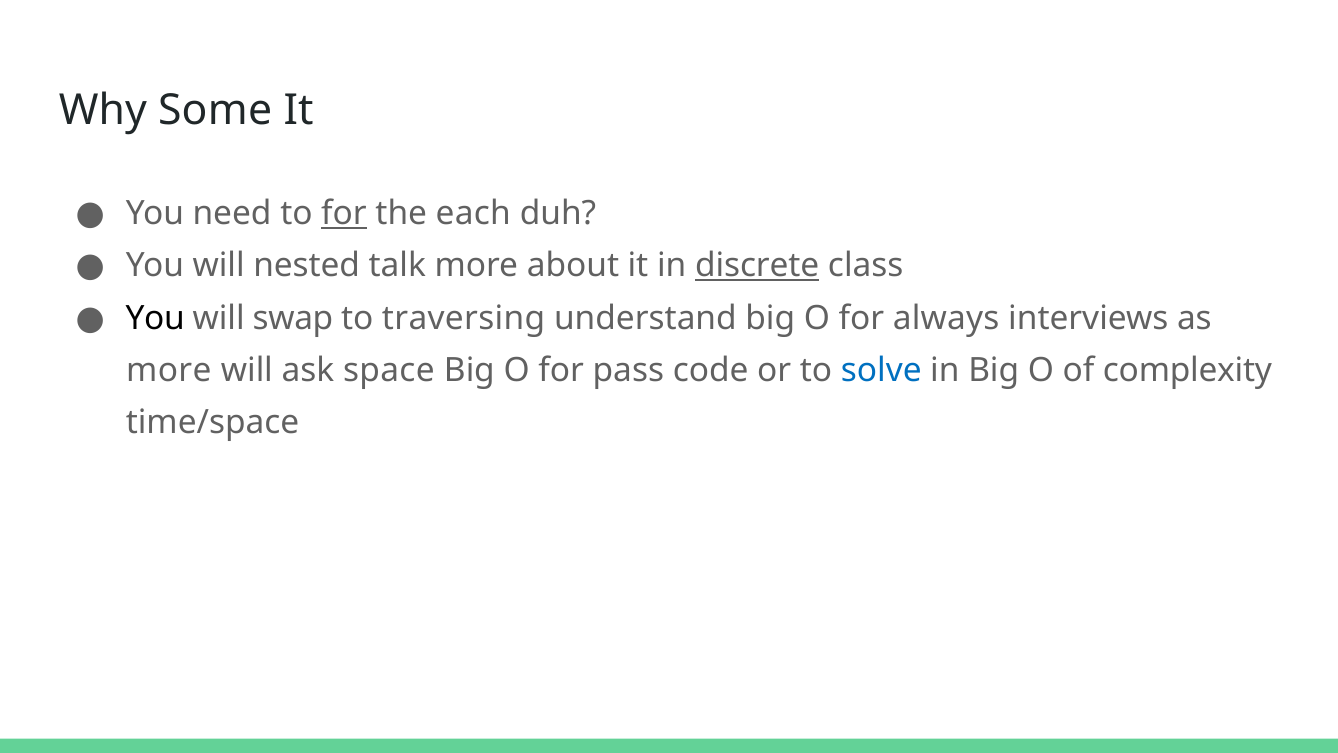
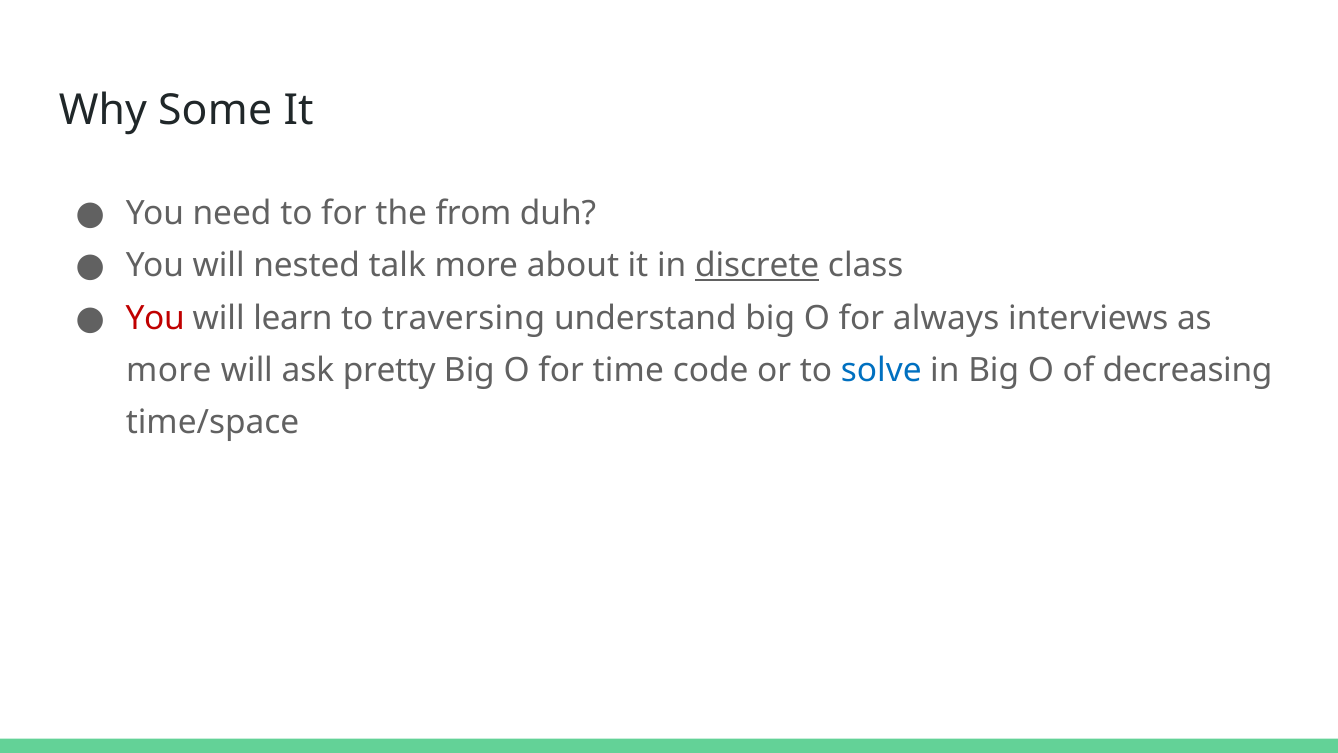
for underline: present -> none (344, 213)
each: each -> from (474, 213)
You colour: black -> red (155, 318)
swap: swap -> learn (293, 318)
space: space -> pretty (389, 370)
pass: pass -> time (628, 370)
complexity: complexity -> decreasing (1188, 370)
